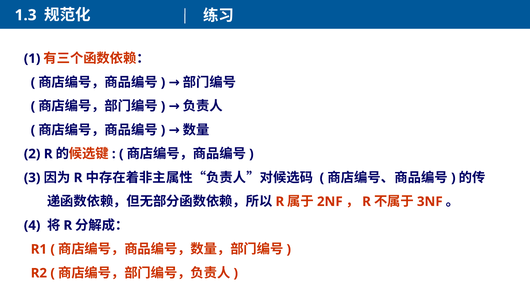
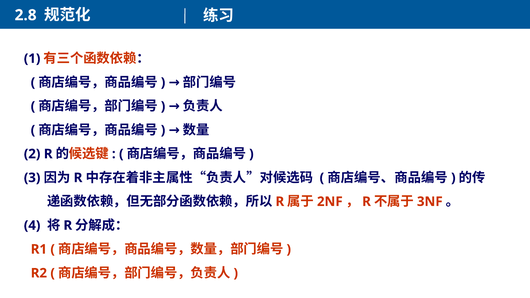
1.3: 1.3 -> 2.8 (26, 15)
